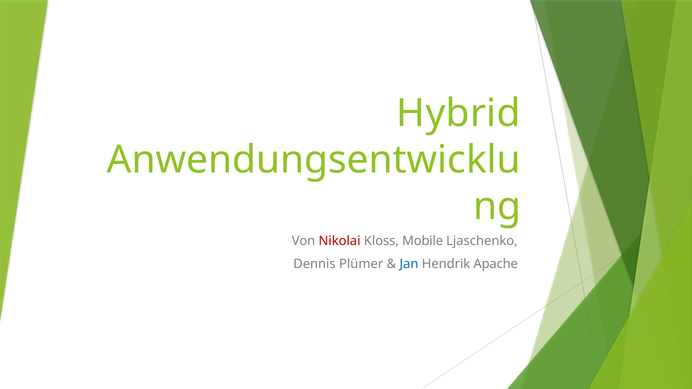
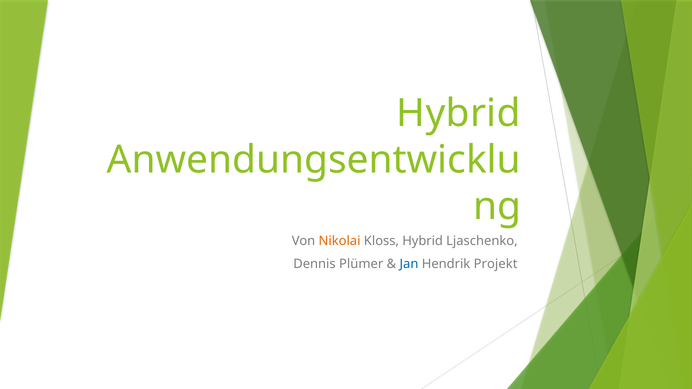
Nikolai colour: red -> orange (340, 241)
Kloss Mobile: Mobile -> Hybrid (423, 241)
Apache: Apache -> Projekt (496, 264)
